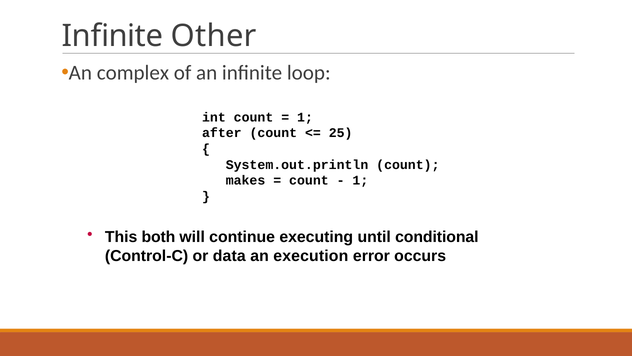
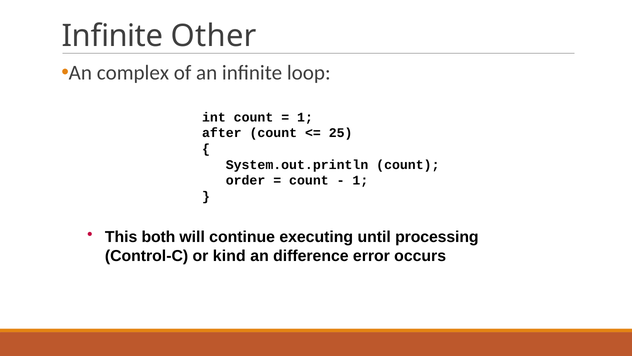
makes: makes -> order (246, 180)
conditional: conditional -> processing (437, 237)
data: data -> kind (229, 256)
execution: execution -> difference (311, 256)
